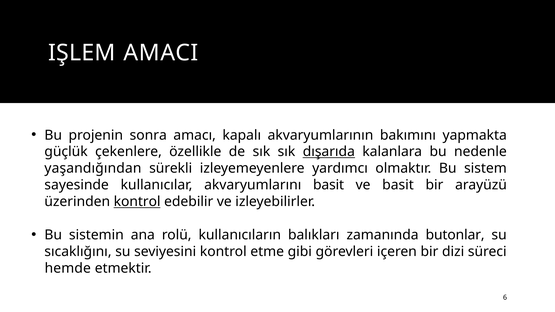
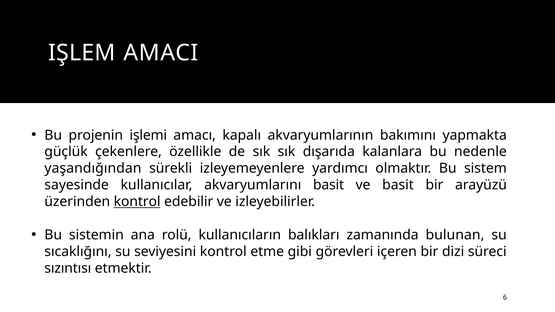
sonra: sonra -> işlemi (148, 135)
dışarıda underline: present -> none (329, 152)
butonlar: butonlar -> bulunan (455, 235)
hemde: hemde -> sızıntısı (68, 268)
